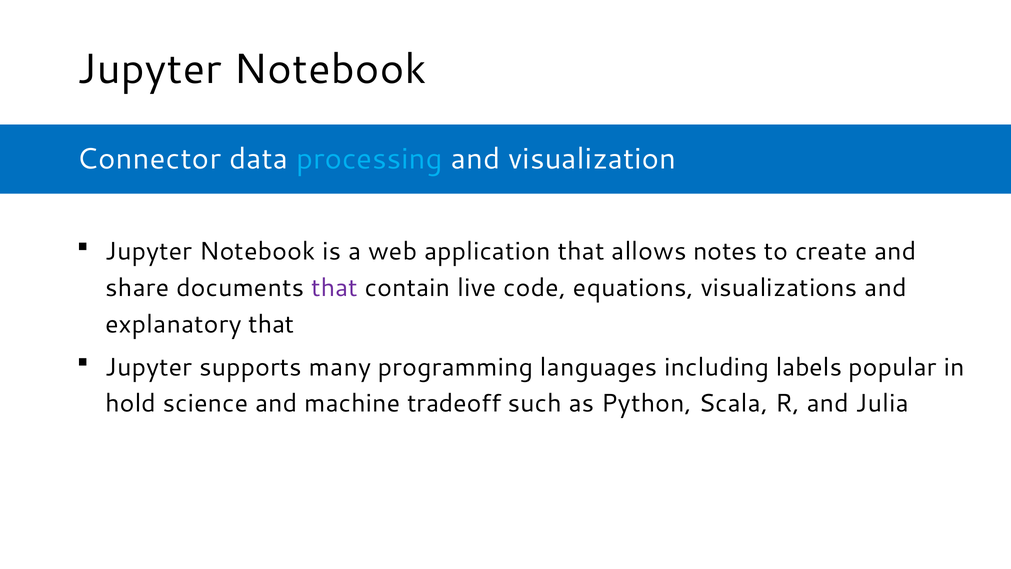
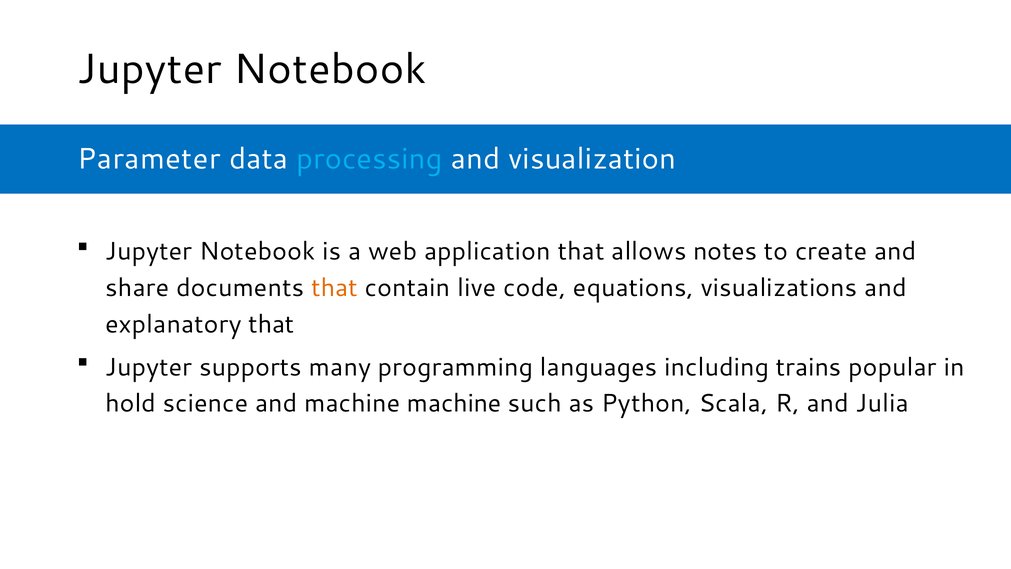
Connector: Connector -> Parameter (149, 159)
that colour: purple -> orange (335, 288)
labels: labels -> trains (809, 367)
machine tradeoff: tradeoff -> machine (454, 403)
